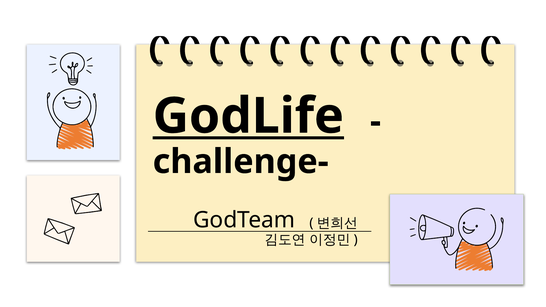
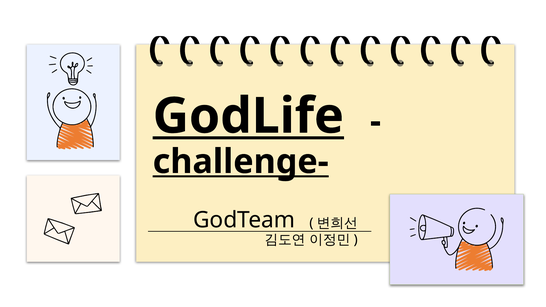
challenge- underline: none -> present (241, 162)
